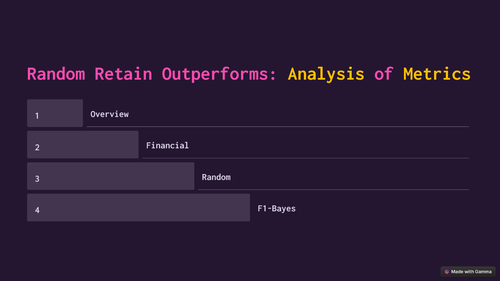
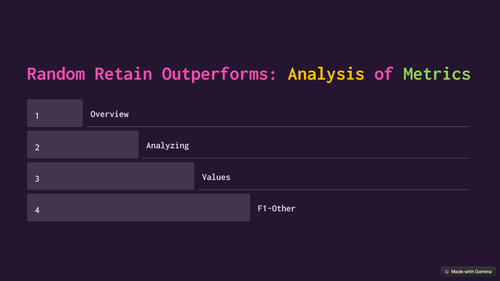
Metrics colour: yellow -> light green (437, 74)
Financial: Financial -> Analyzing (168, 146)
3 Random: Random -> Values (216, 177)
F1-Bayes: F1-Bayes -> F1-Other (277, 209)
